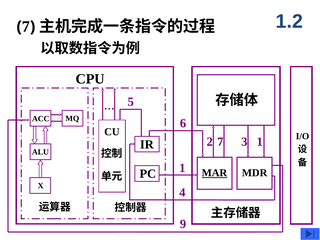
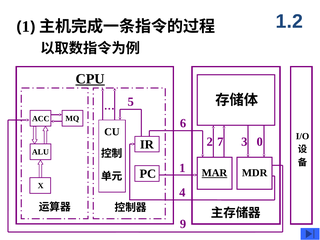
7: 7 -> 1 (26, 27)
CPU underline: none -> present (90, 79)
7 1: 1 -> 0 (260, 142)
